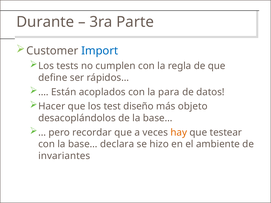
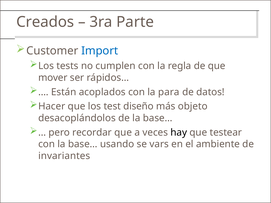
Durante: Durante -> Creados (45, 22)
define: define -> mover (53, 78)
hay colour: orange -> black (179, 133)
declara: declara -> usando (117, 144)
hizo: hizo -> vars (159, 144)
